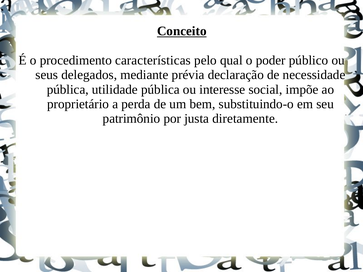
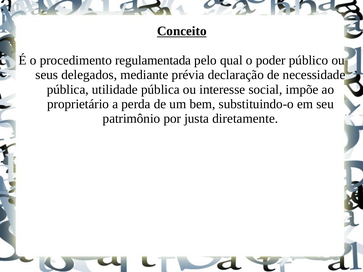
características: características -> regulamentada (153, 60)
